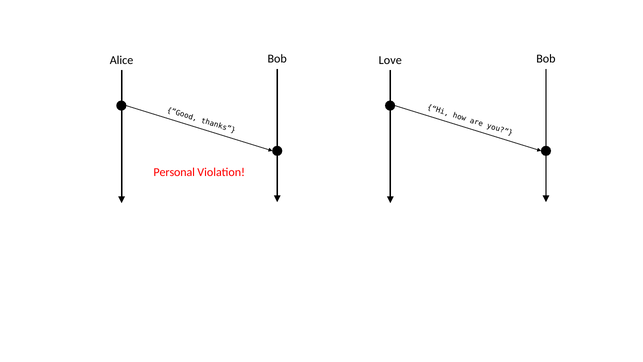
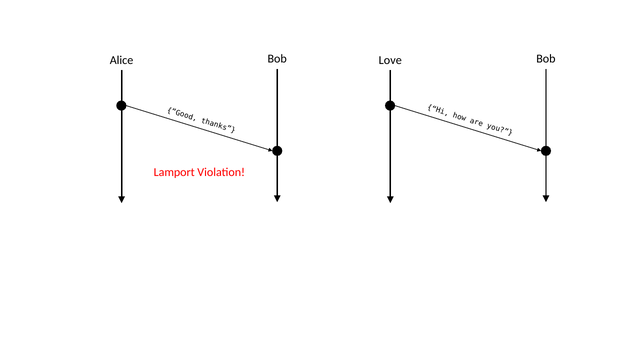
Personal: Personal -> Lamport (174, 172)
